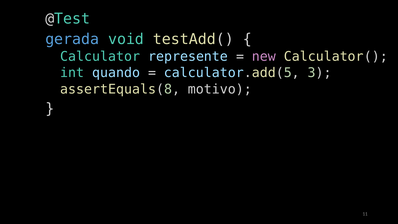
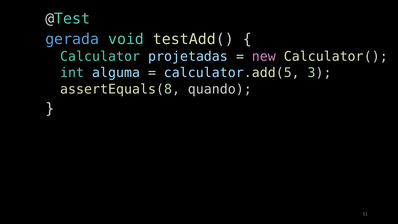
represente: represente -> projetadas (188, 56)
quando: quando -> alguma (116, 73)
motivo: motivo -> quando (220, 89)
